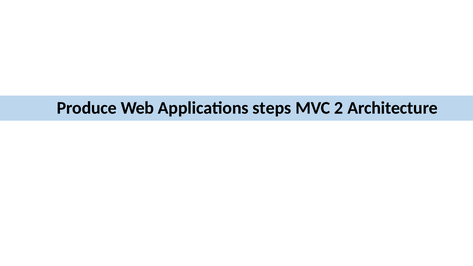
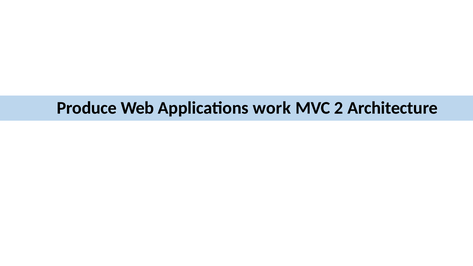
steps: steps -> work (272, 108)
